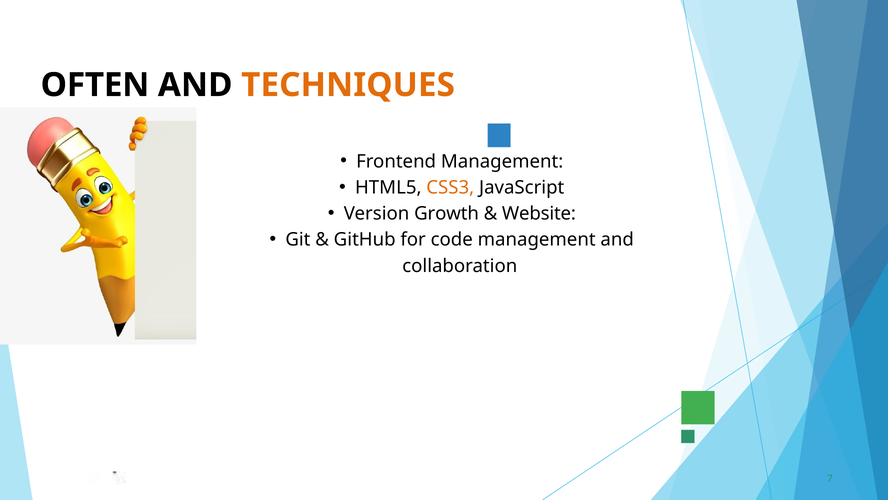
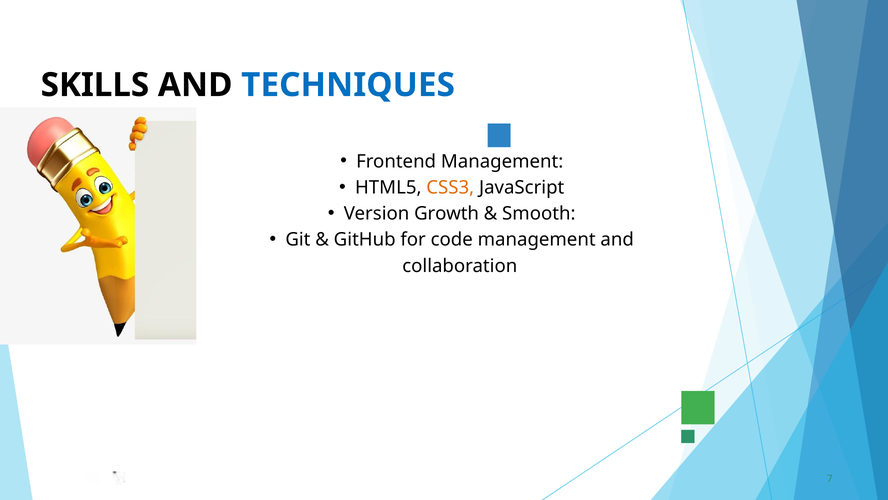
OFTEN: OFTEN -> SKILLS (95, 85)
TECHNIQUES colour: orange -> blue (348, 85)
Website: Website -> Smooth (539, 213)
